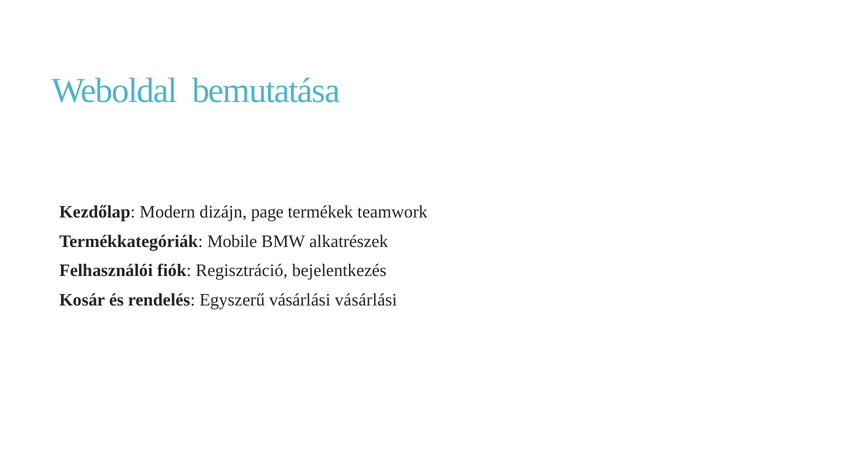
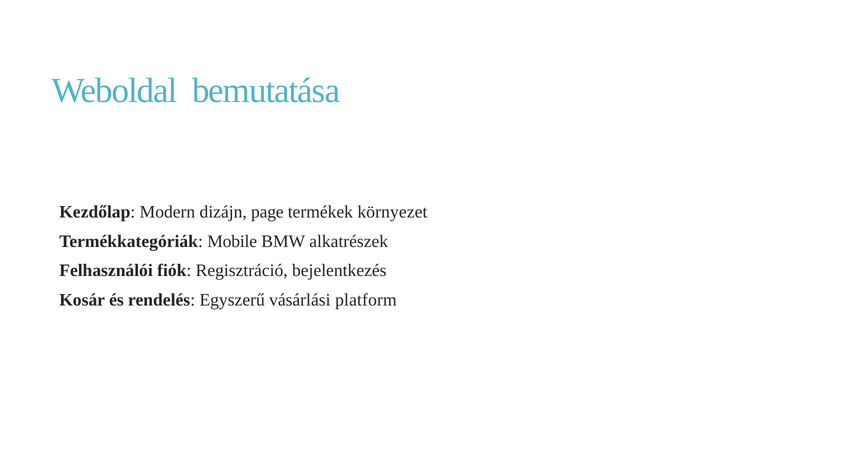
teamwork: teamwork -> környezet (392, 212)
vásárlási vásárlási: vásárlási -> platform (366, 300)
